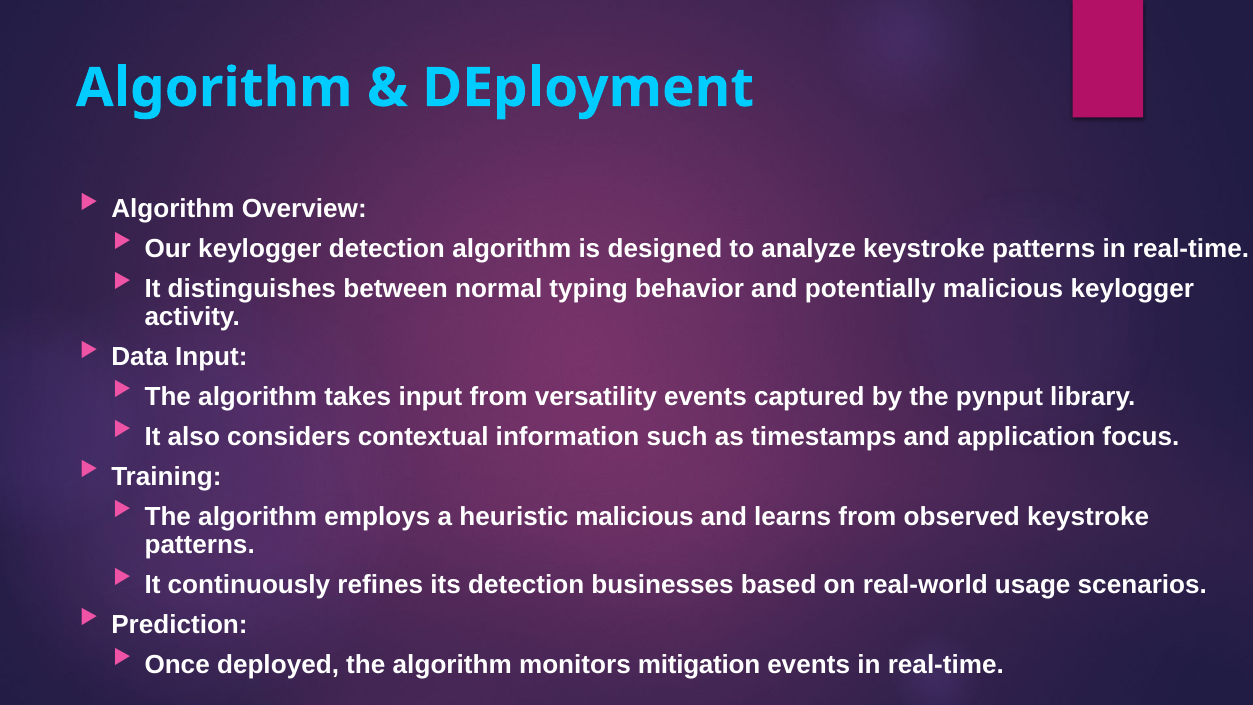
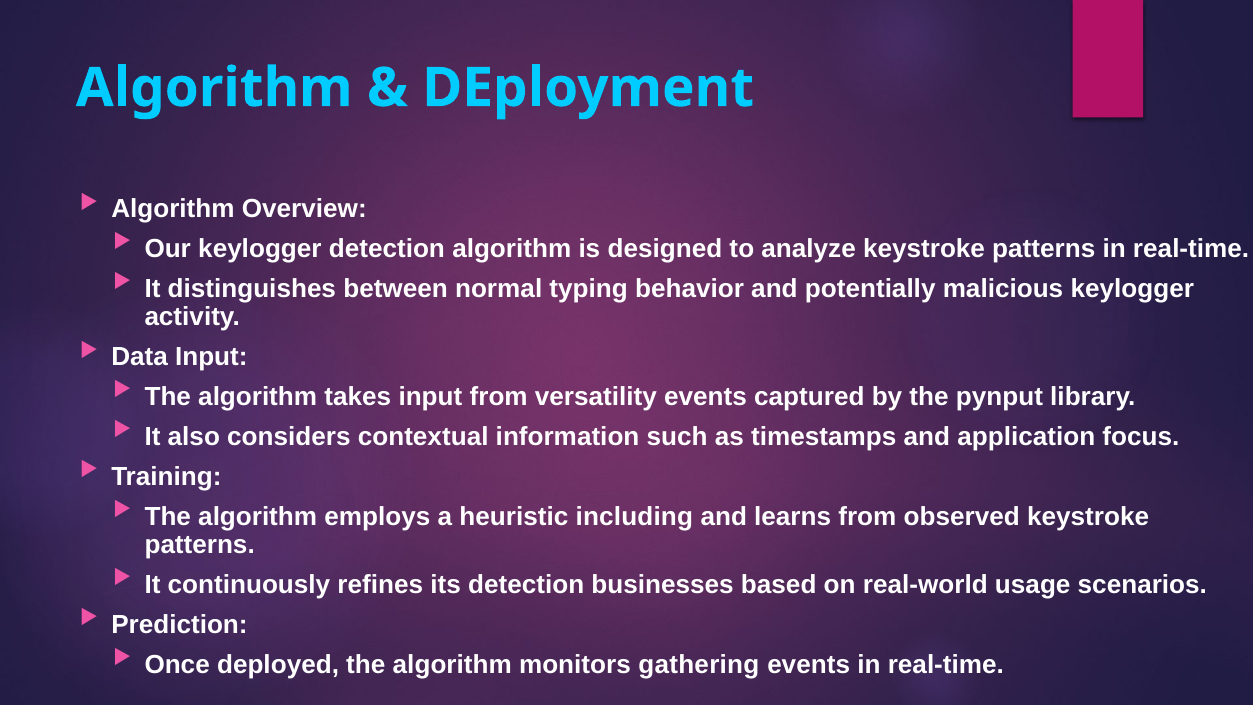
heuristic malicious: malicious -> including (634, 517)
mitigation: mitigation -> gathering (699, 665)
